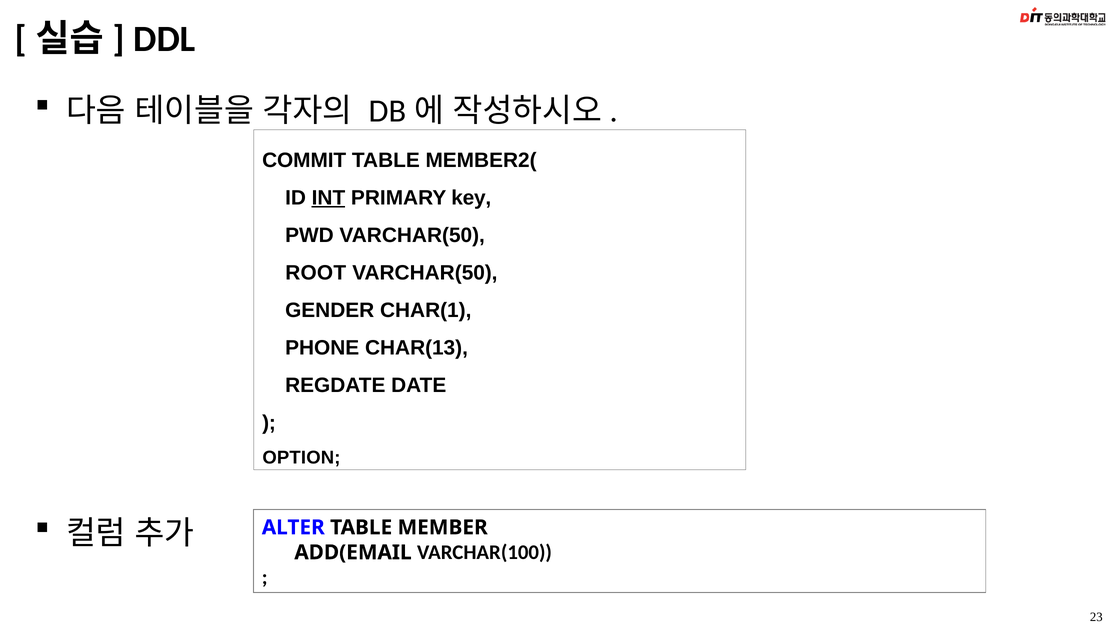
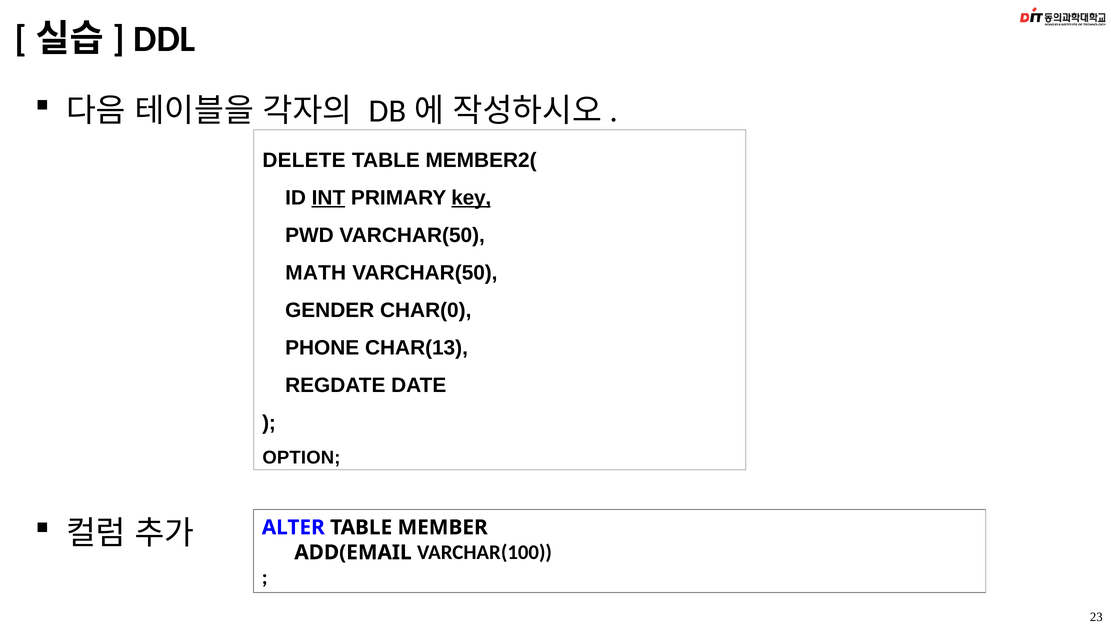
COMMIT: COMMIT -> DELETE (304, 160)
key underline: none -> present (471, 198)
ROOT: ROOT -> MATH (316, 273)
CHAR(1: CHAR(1 -> CHAR(0 (426, 310)
